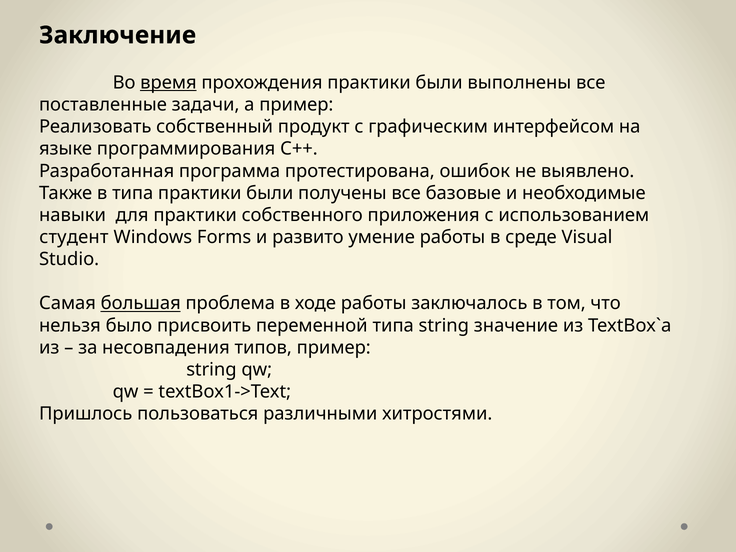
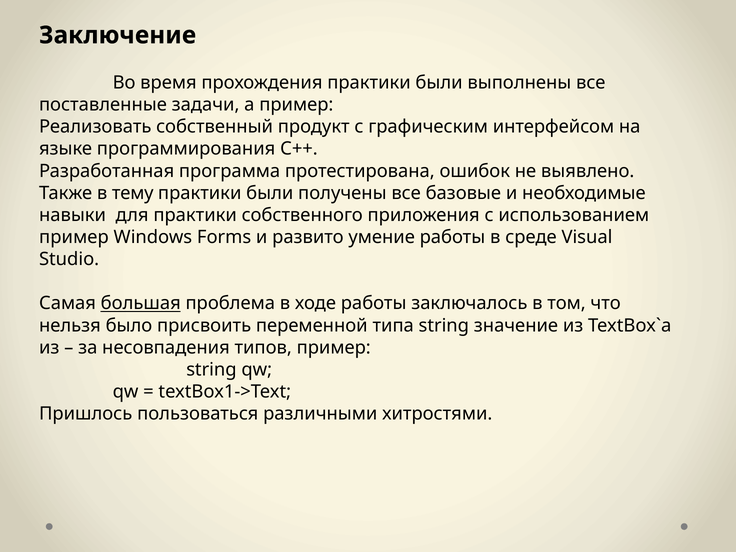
время underline: present -> none (168, 83)
в типа: типа -> тему (133, 193)
студент: студент -> пример (74, 237)
